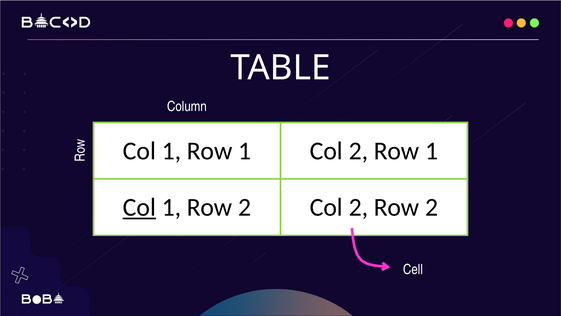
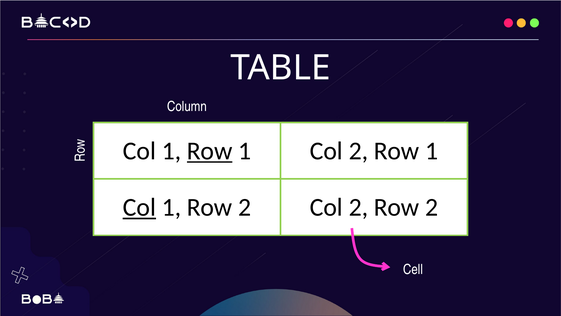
Row underline: none -> present (210, 151)
